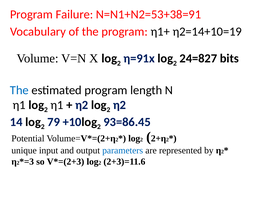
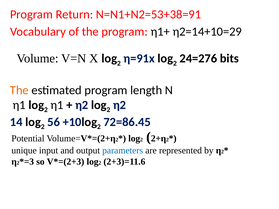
Failure: Failure -> Return (74, 14)
η2=14+10=19: η2=14+10=19 -> η2=14+10=29 (207, 32)
24=827: 24=827 -> 24=276 (198, 59)
The colour: blue -> orange (19, 90)
79: 79 -> 56 (54, 122)
93=86.45: 93=86.45 -> 72=86.45 (127, 122)
